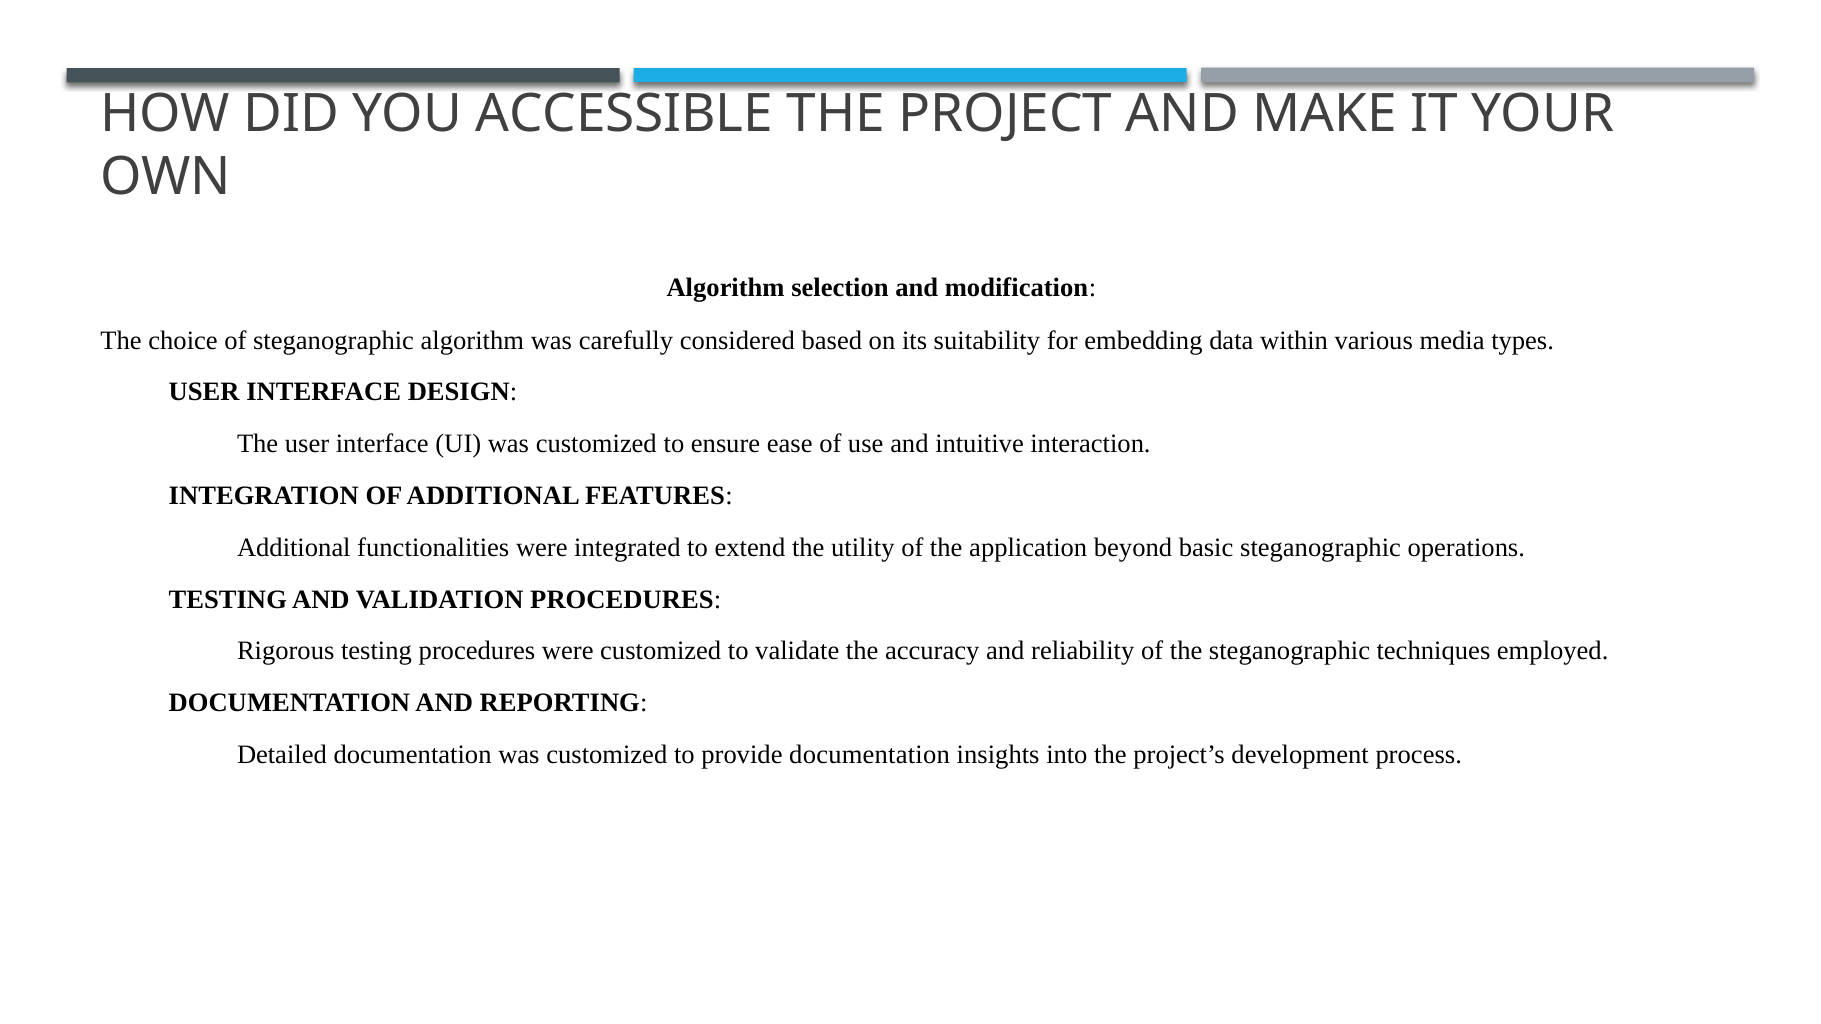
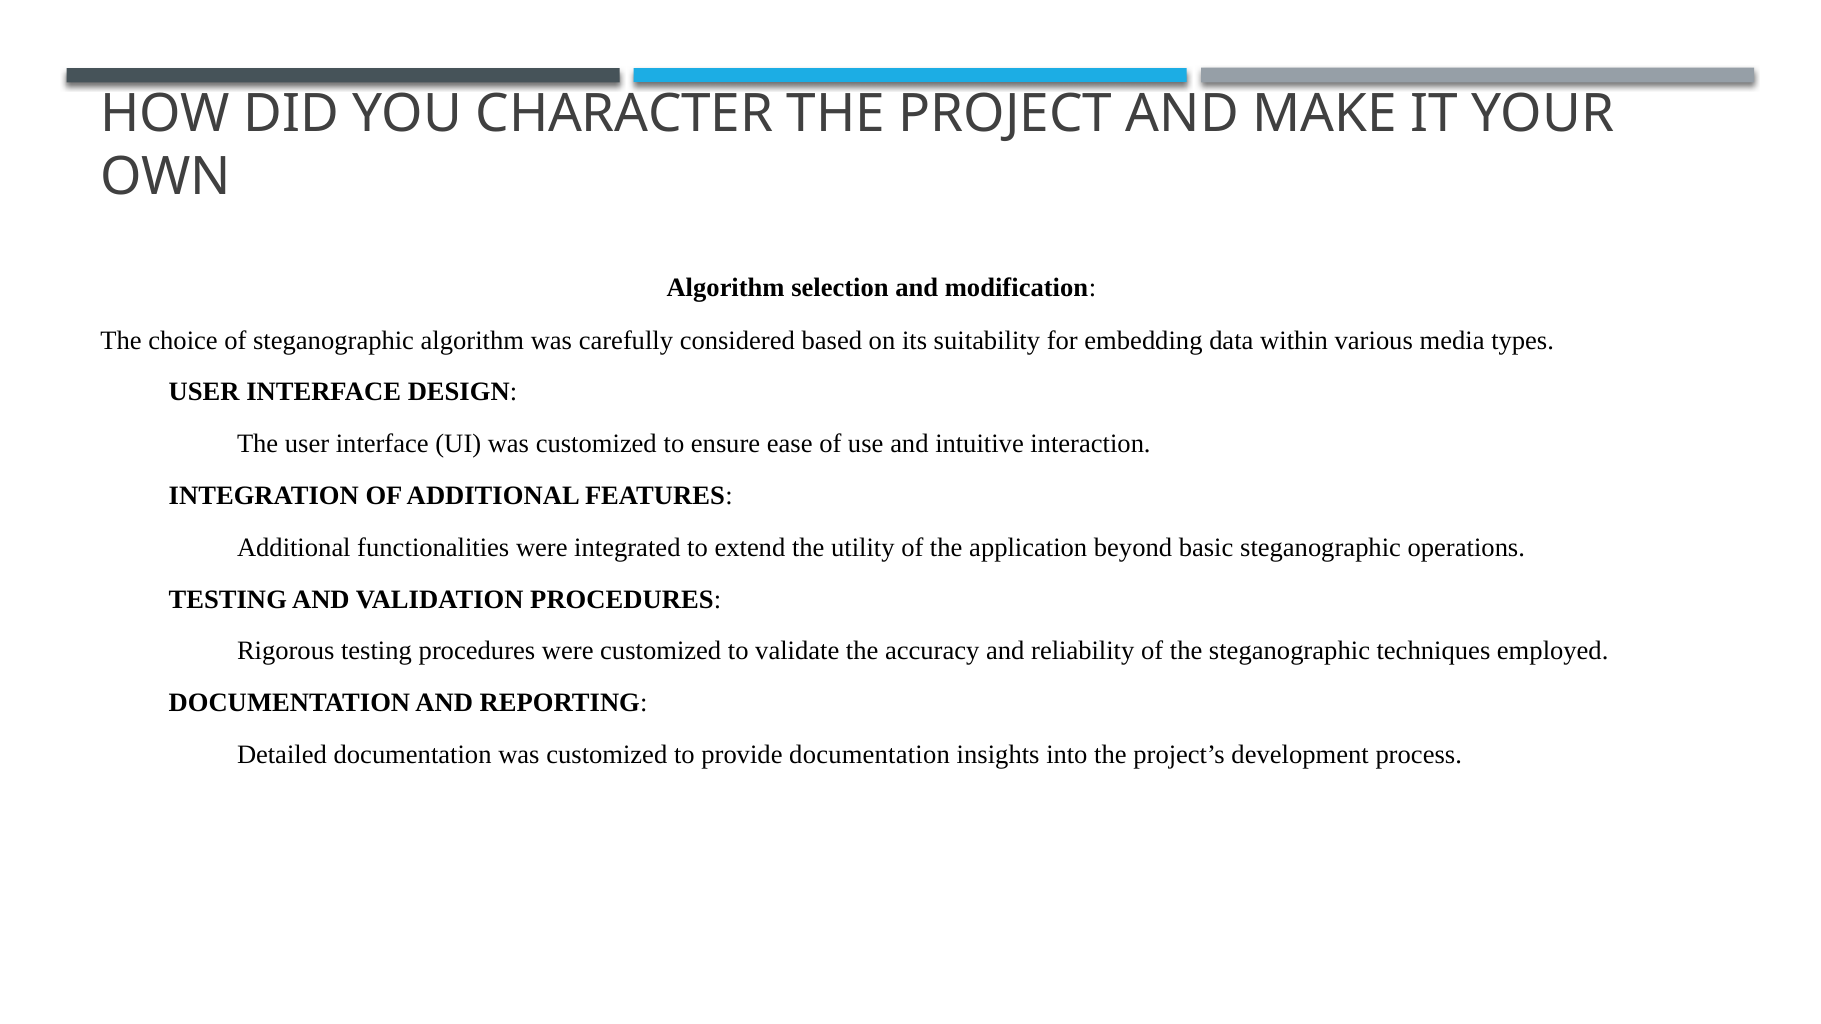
ACCESSIBLE: ACCESSIBLE -> CHARACTER (624, 114)
